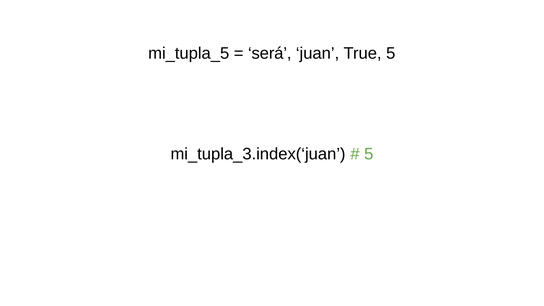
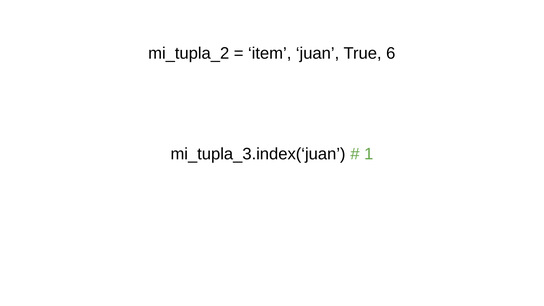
mi_tupla_5: mi_tupla_5 -> mi_tupla_2 (189, 53)
será: será -> item (270, 53)
True 5: 5 -> 6 (391, 53)
5: 5 -> 1 (369, 154)
